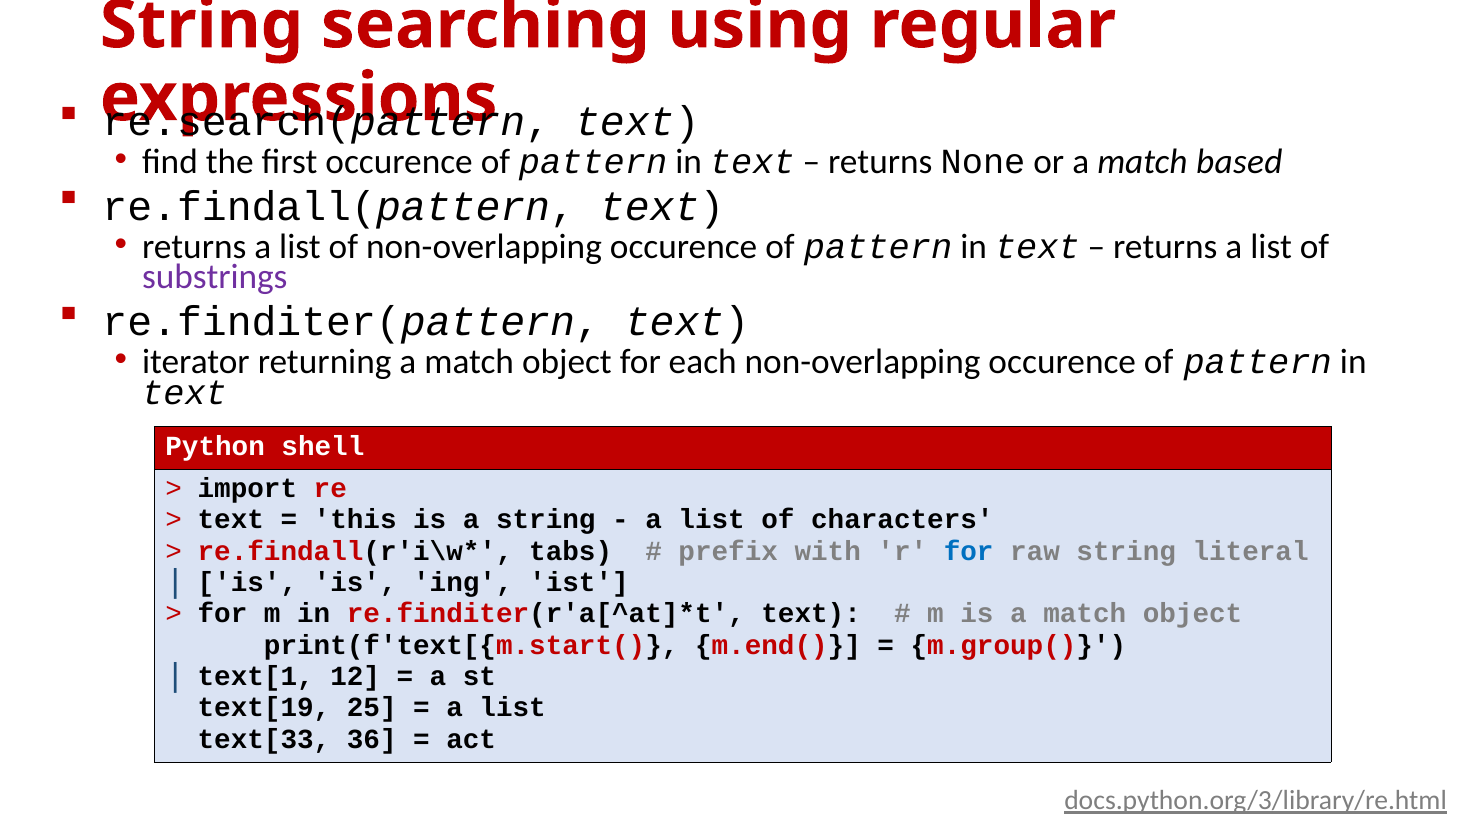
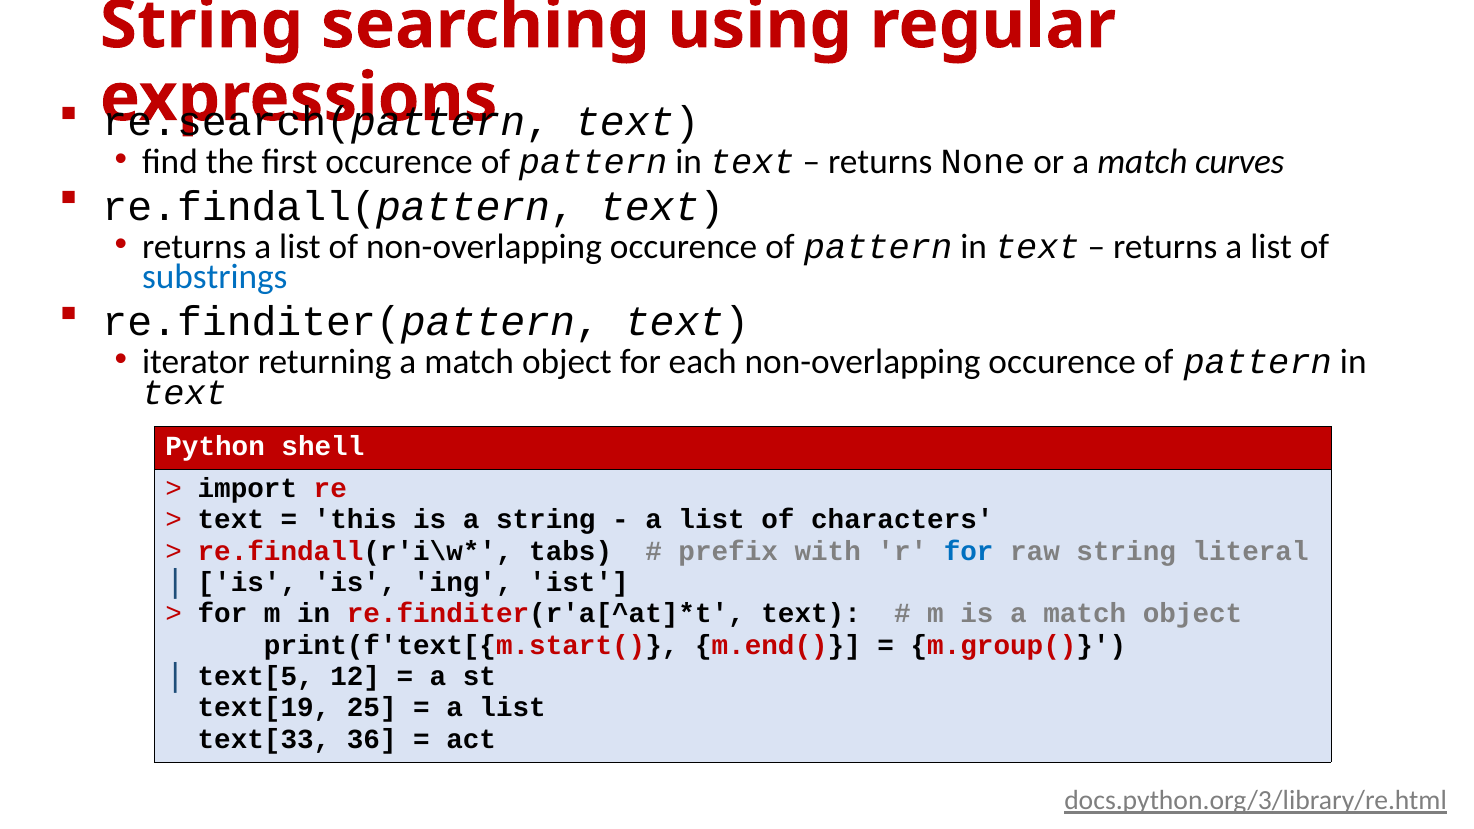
based: based -> curves (1240, 162)
substrings colour: purple -> blue (215, 277)
text[1: text[1 -> text[5 (256, 676)
